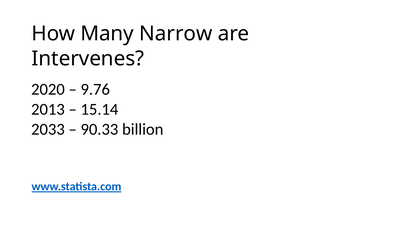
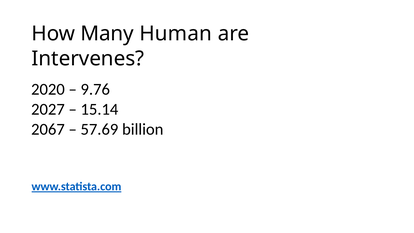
Narrow: Narrow -> Human (176, 34)
2013: 2013 -> 2027 (48, 109)
2033: 2033 -> 2067 (48, 129)
90.33: 90.33 -> 57.69 (99, 129)
